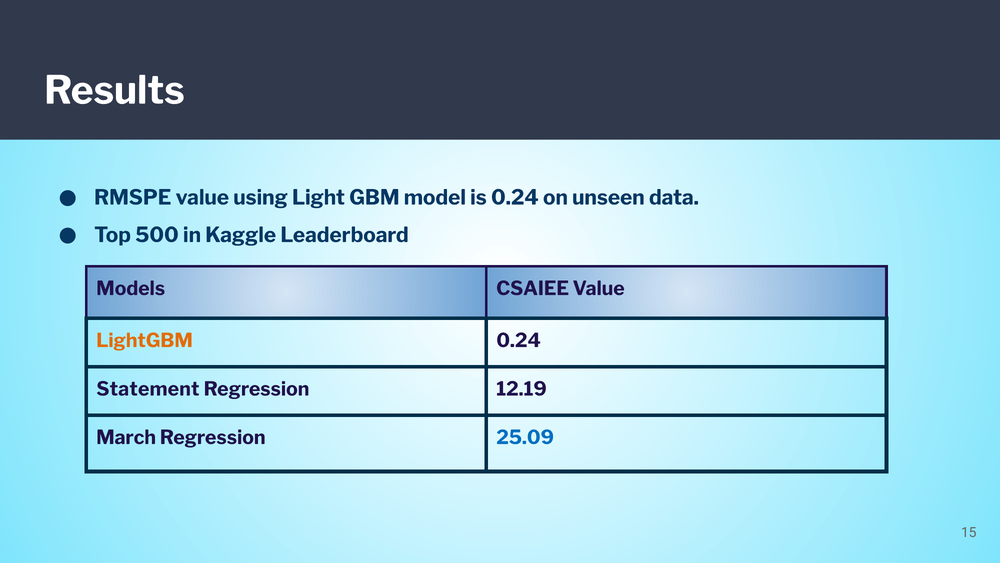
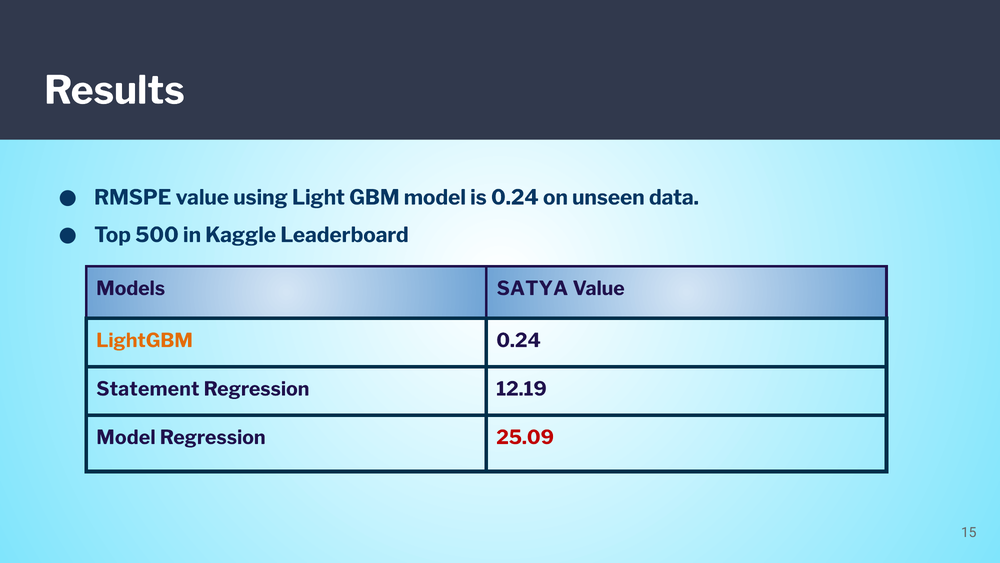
CSAIEE: CSAIEE -> SATYA (532, 288)
March: March -> Model (126, 437)
25.09 colour: blue -> red (525, 437)
